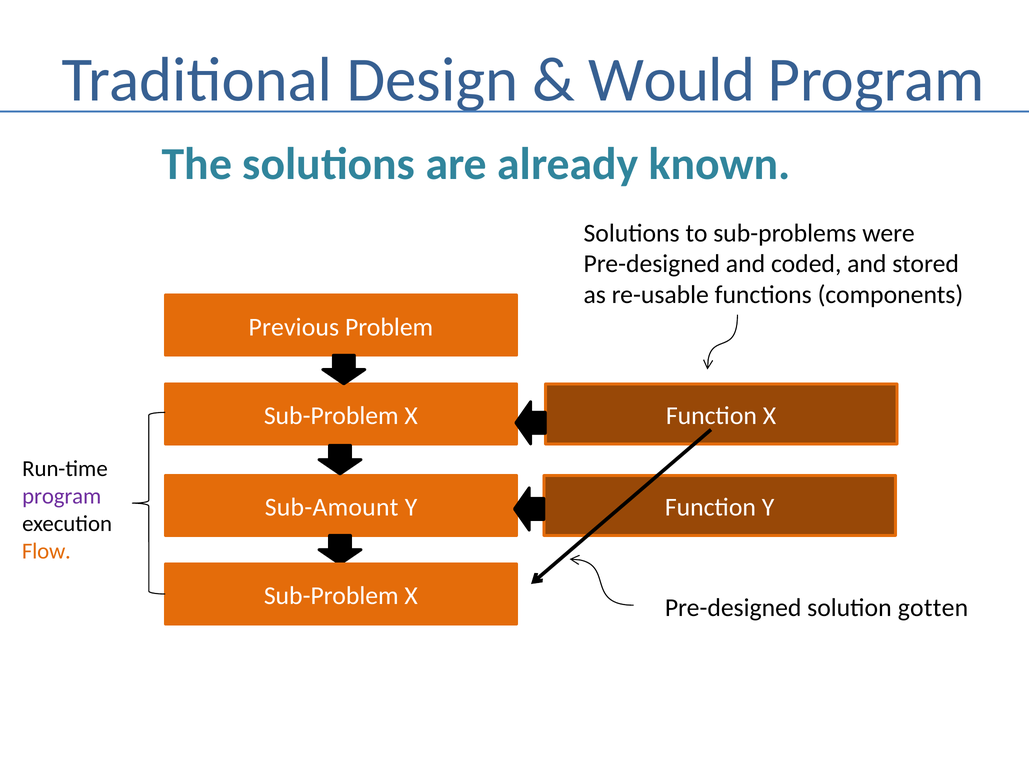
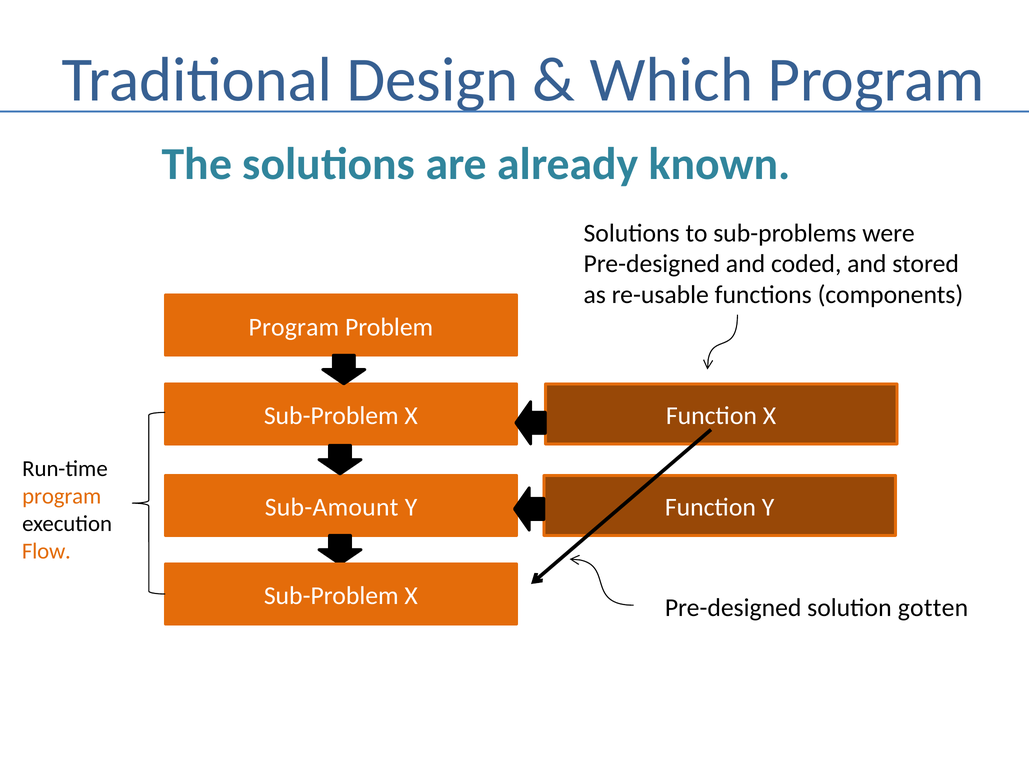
Would: Would -> Which (671, 80)
Previous: Previous -> Program (294, 327)
program colour: purple -> orange (62, 496)
